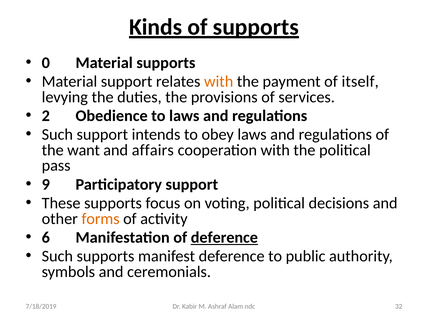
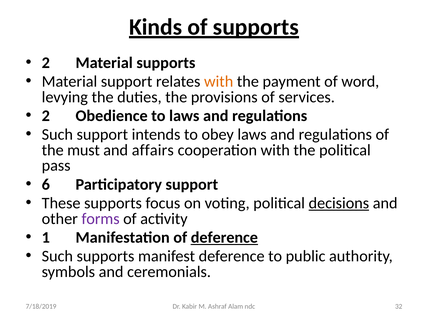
0: 0 -> 2 (46, 63)
itself: itself -> word (360, 81)
want: want -> must (84, 150)
9: 9 -> 6 (46, 184)
decisions underline: none -> present (339, 203)
forms colour: orange -> purple (101, 219)
6: 6 -> 1 (46, 237)
